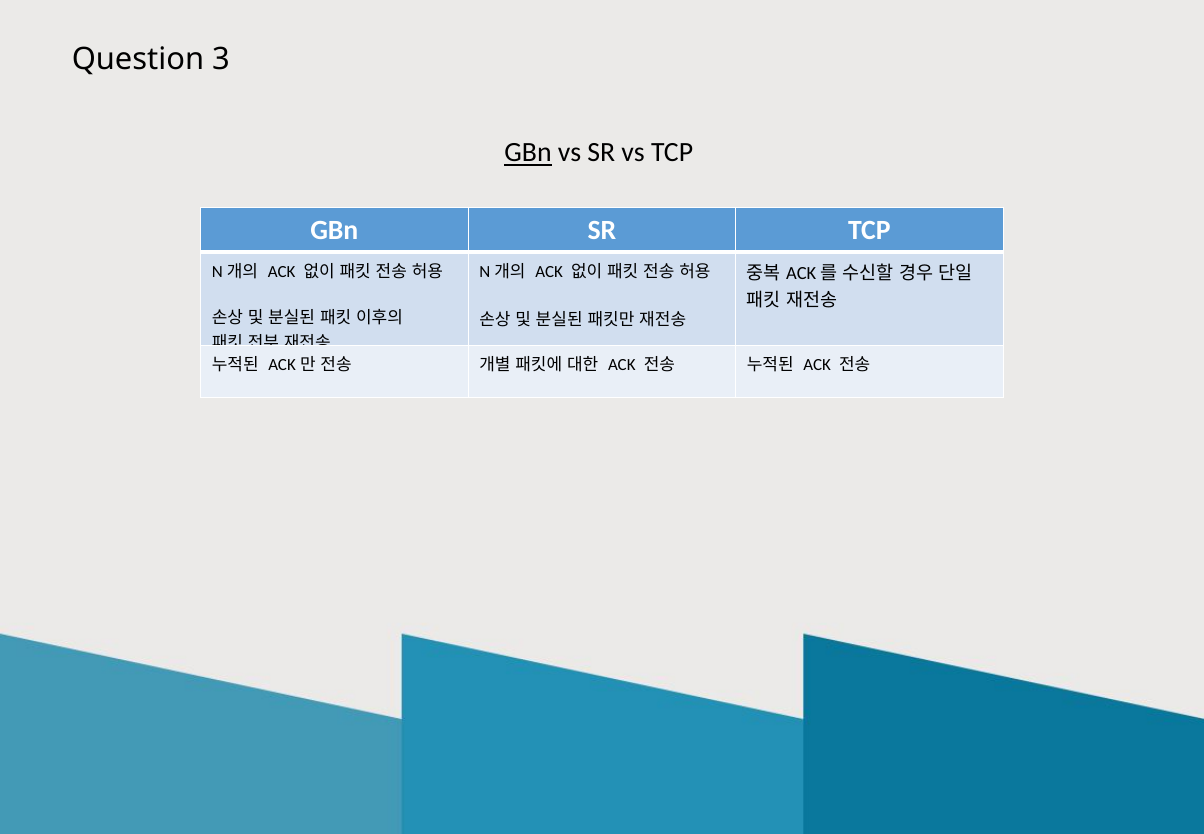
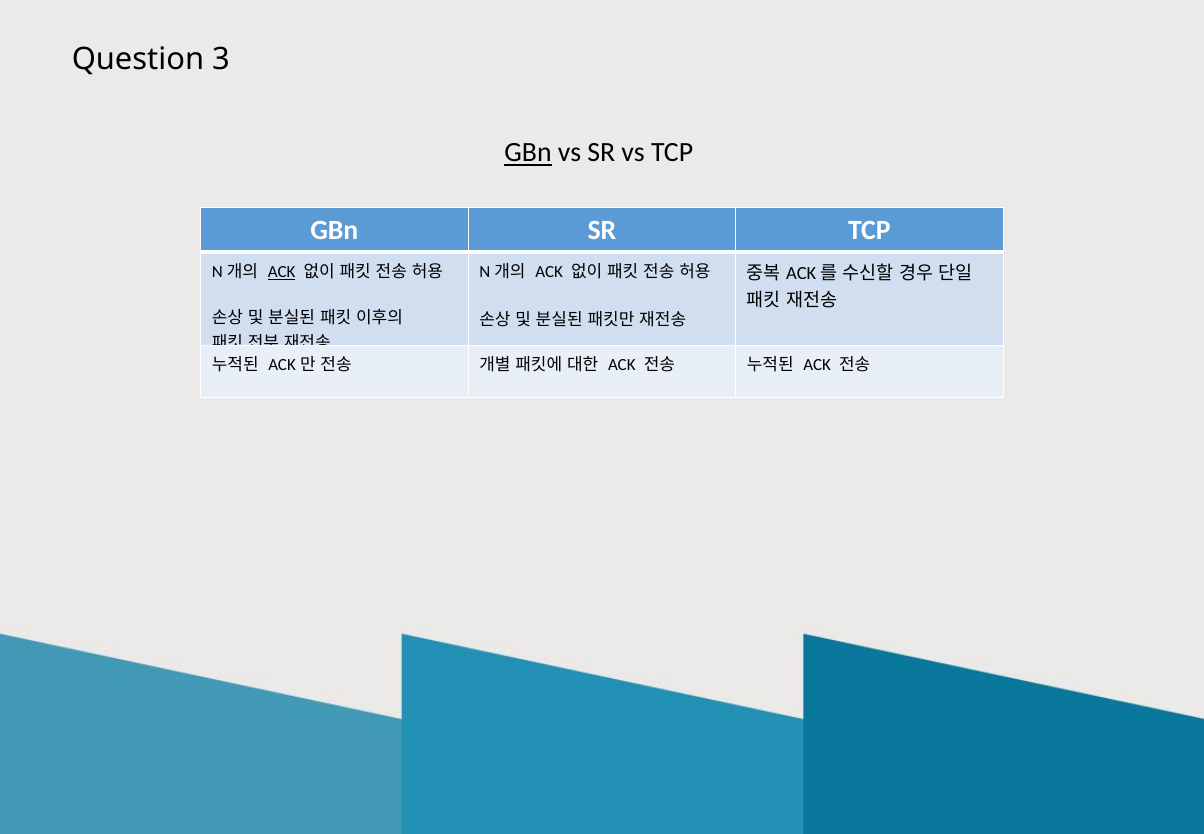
ACK underline: none -> present (282, 272)
